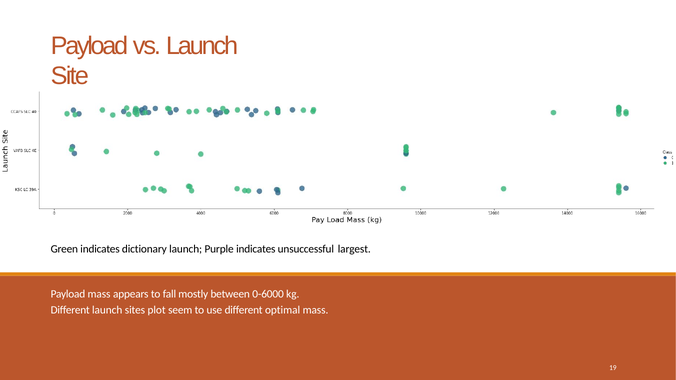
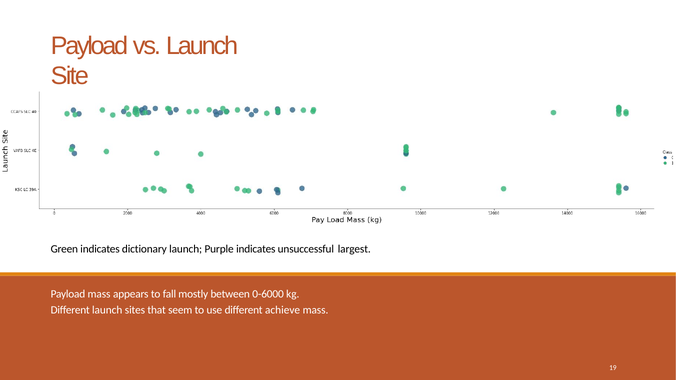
plot: plot -> that (157, 310)
optimal: optimal -> achieve (283, 310)
